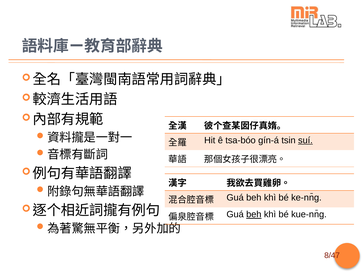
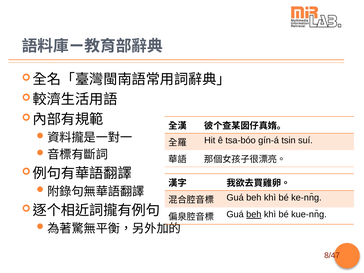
suí underline: present -> none (305, 140)
